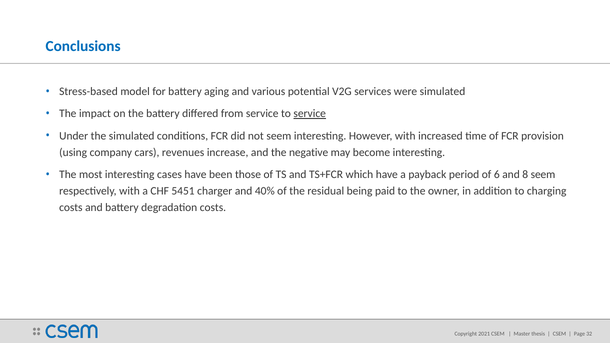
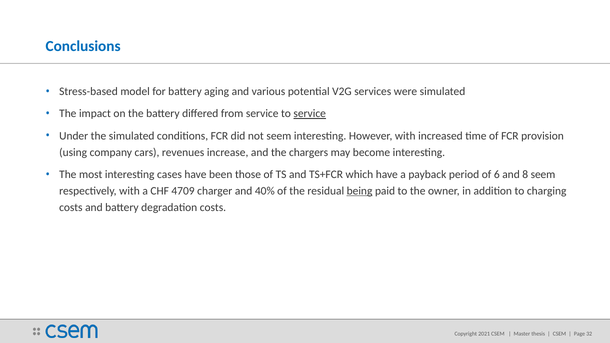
negative: negative -> chargers (309, 152)
5451: 5451 -> 4709 (183, 191)
being underline: none -> present (360, 191)
